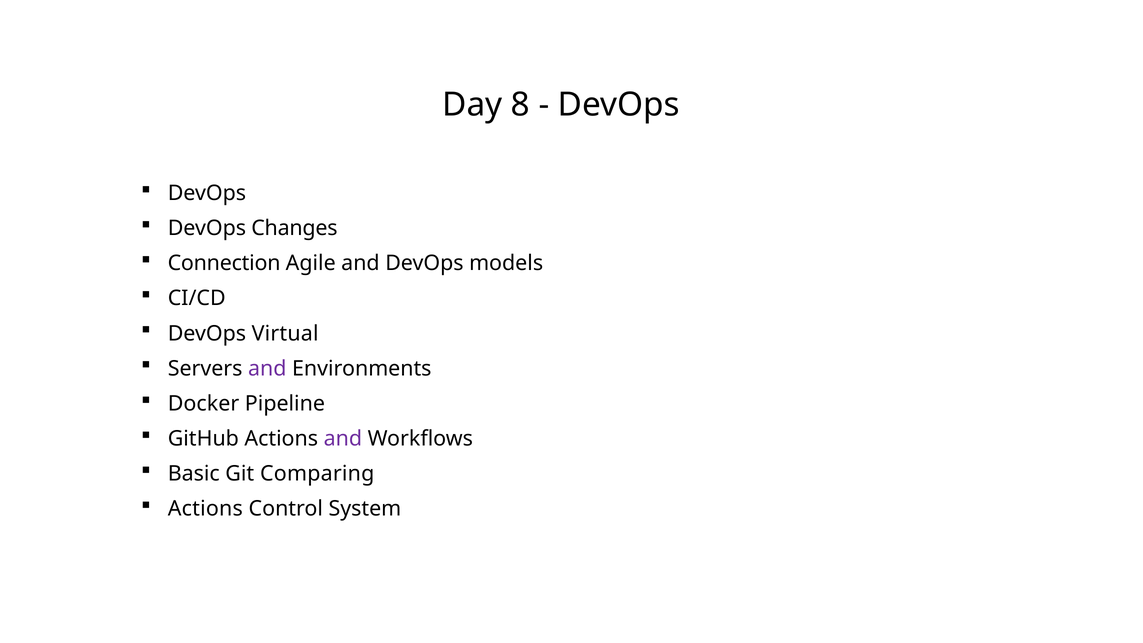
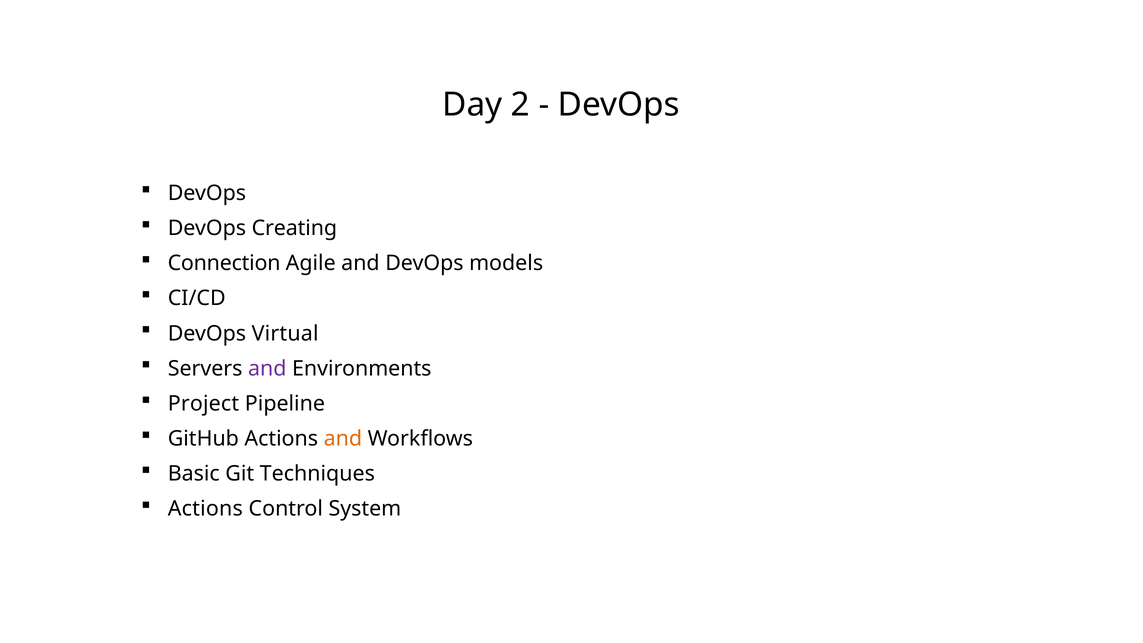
8: 8 -> 2 (520, 105)
Changes: Changes -> Creating (294, 228)
Docker: Docker -> Project (203, 404)
and colour: purple -> orange (343, 439)
Comparing: Comparing -> Techniques (317, 474)
